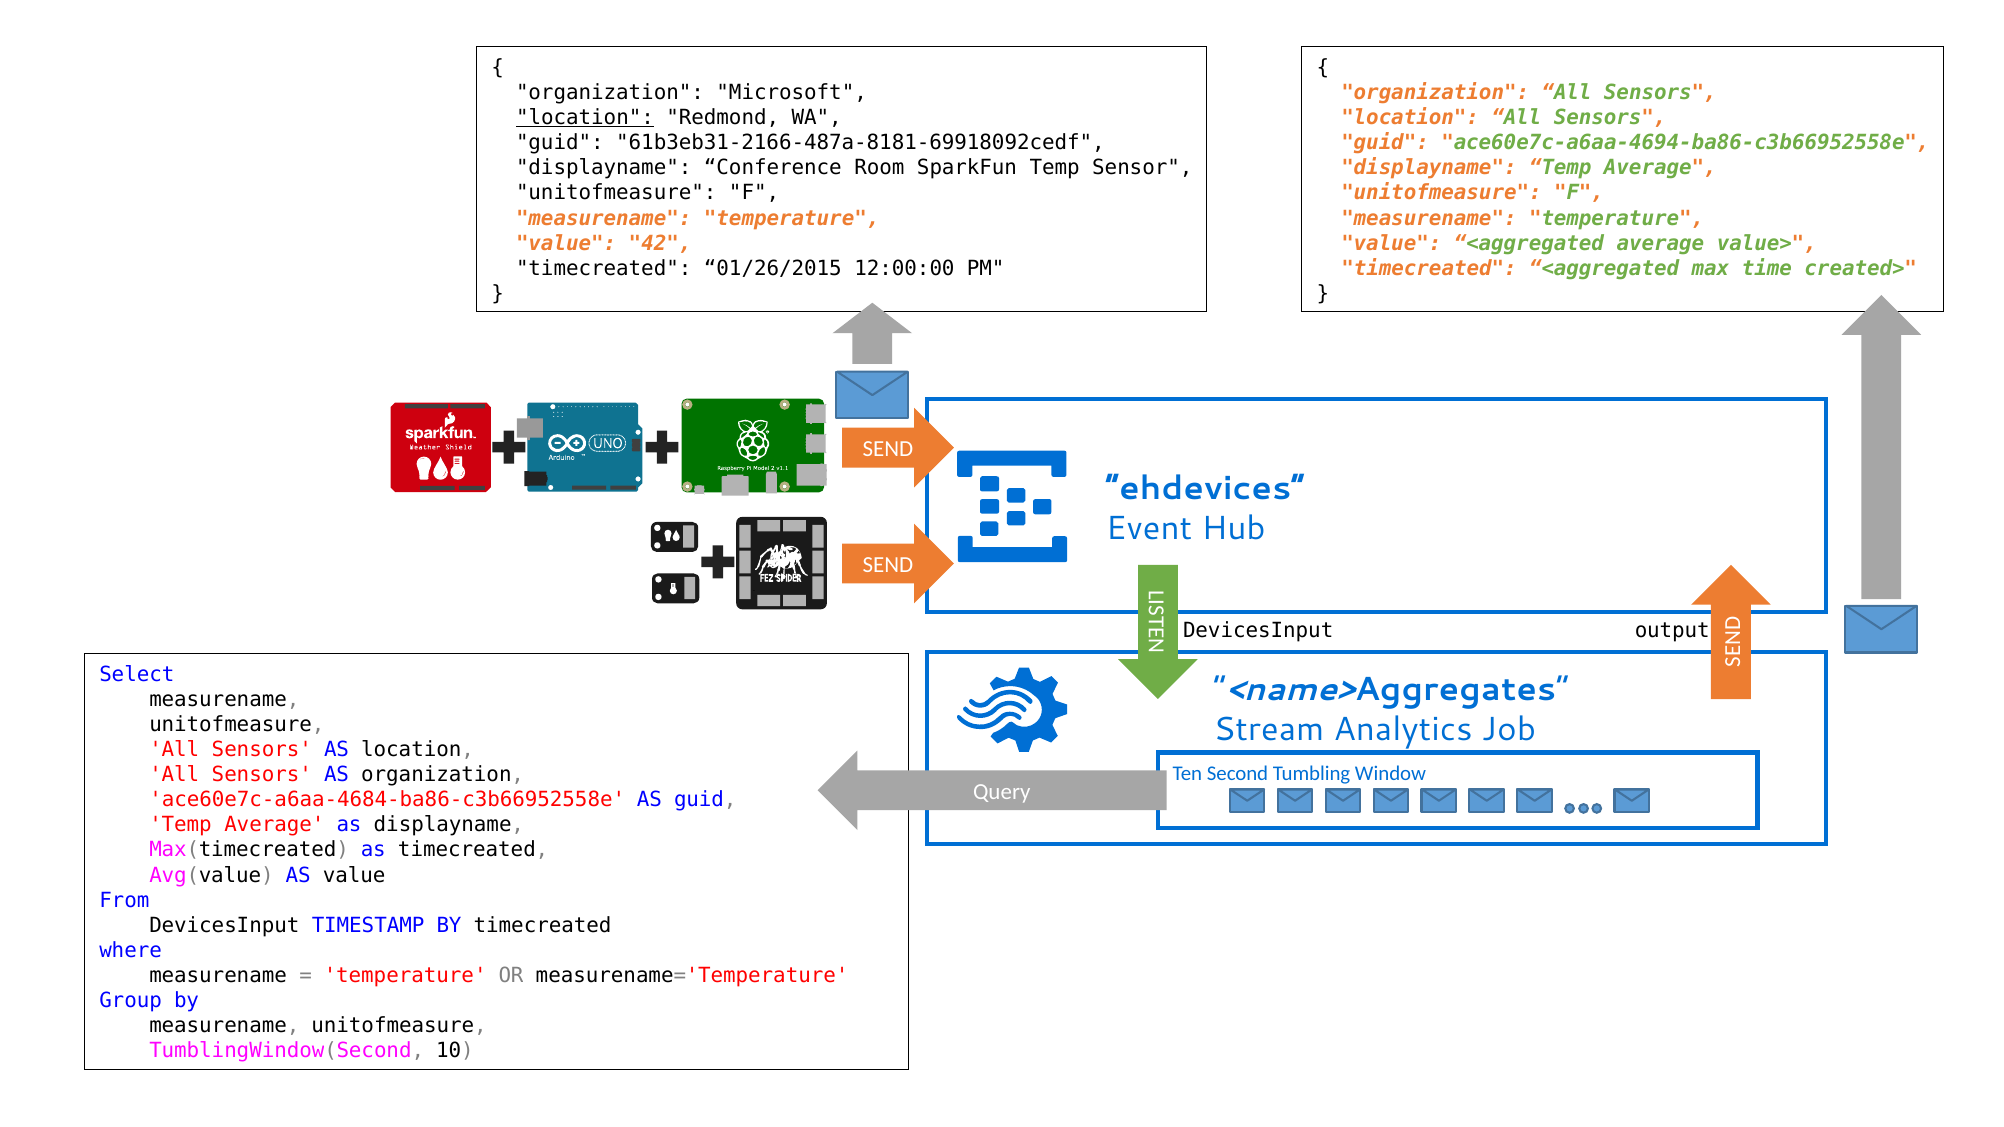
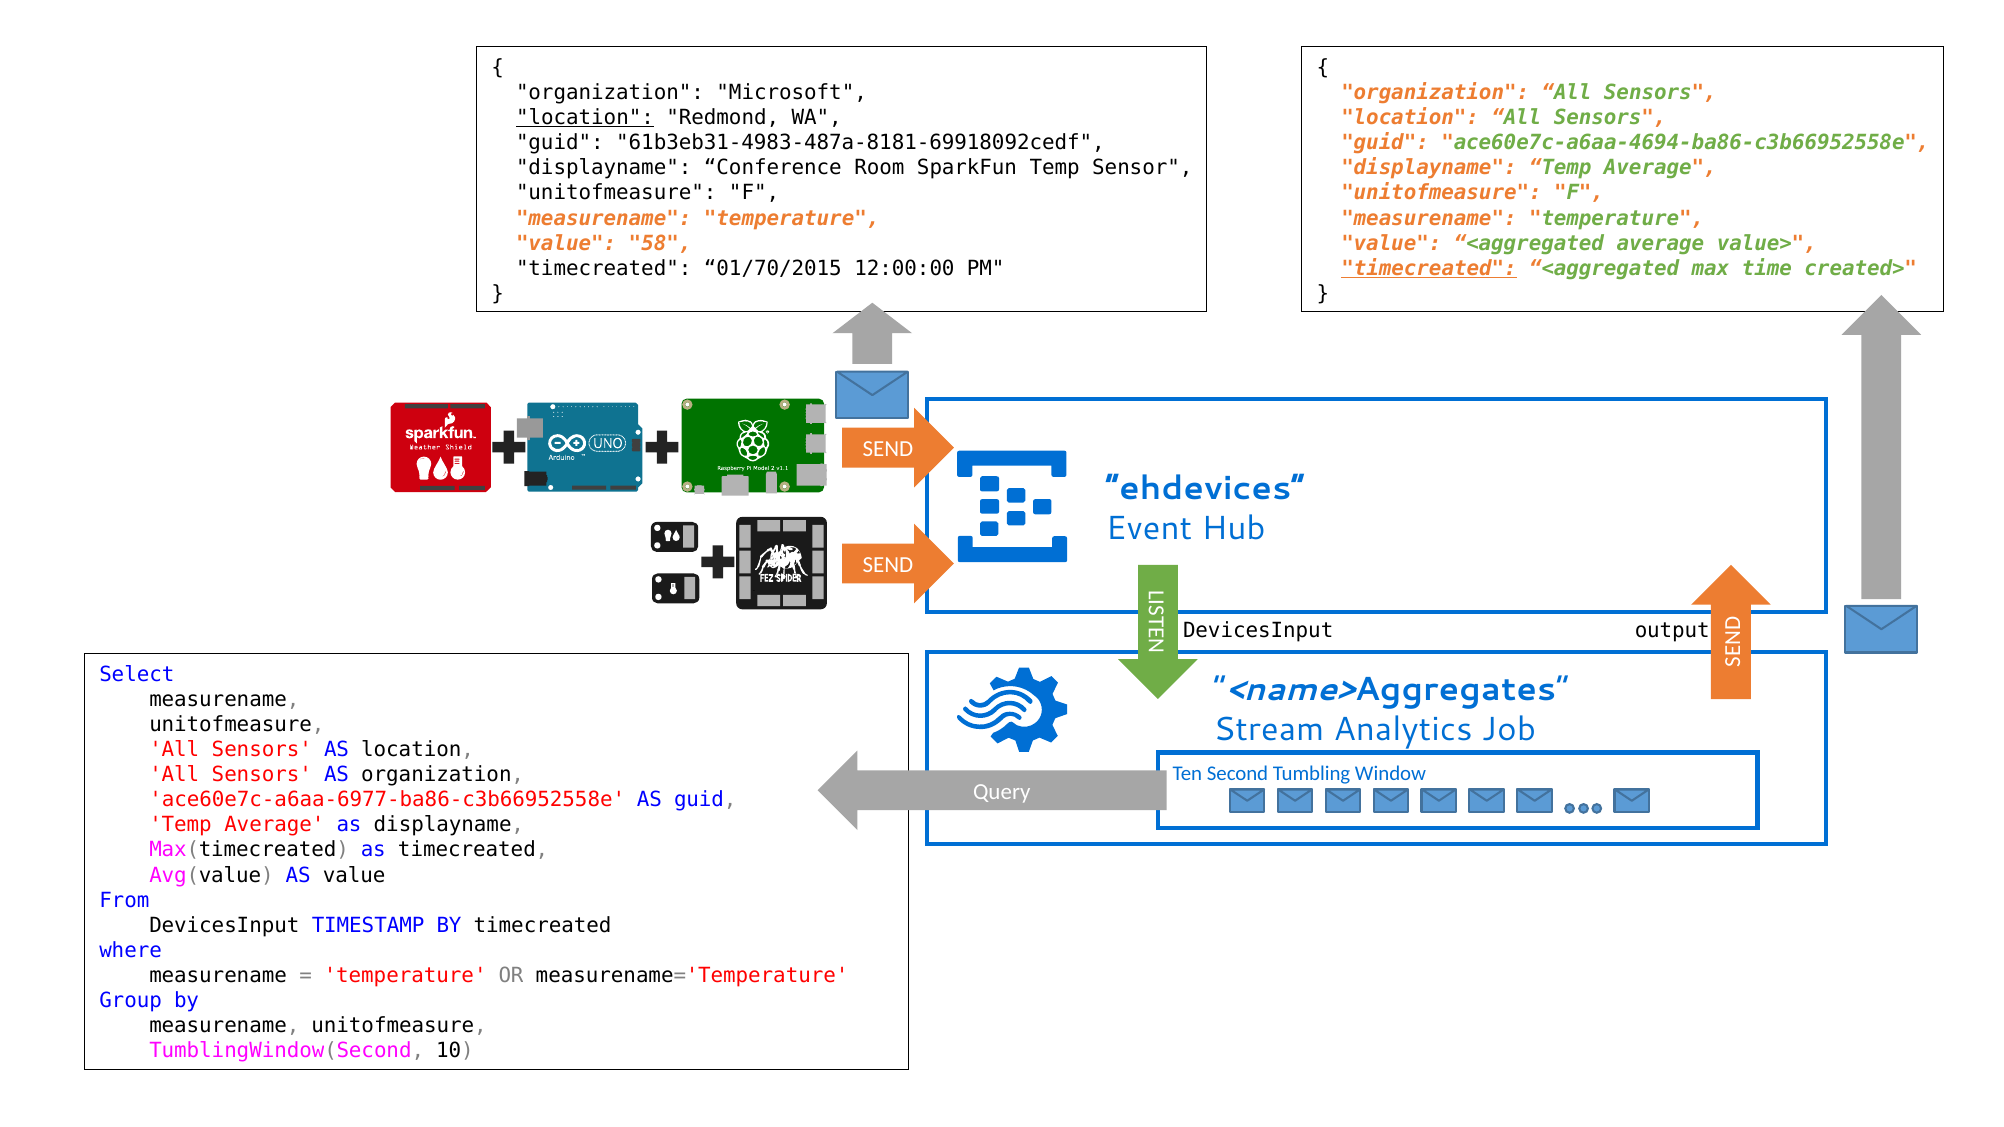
61b3eb31-2166-487a-8181-69918092cedf: 61b3eb31-2166-487a-8181-69918092cedf -> 61b3eb31-4983-487a-8181-69918092cedf (860, 143)
42: 42 -> 58 (660, 243)
01/26/2015: 01/26/2015 -> 01/70/2015 (773, 268)
timecreated underline: none -> present (1429, 268)
ace60e7c-a6aa-4684-ba86-c3b66952558e: ace60e7c-a6aa-4684-ba86-c3b66952558e -> ace60e7c-a6aa-6977-ba86-c3b66952558e (387, 800)
